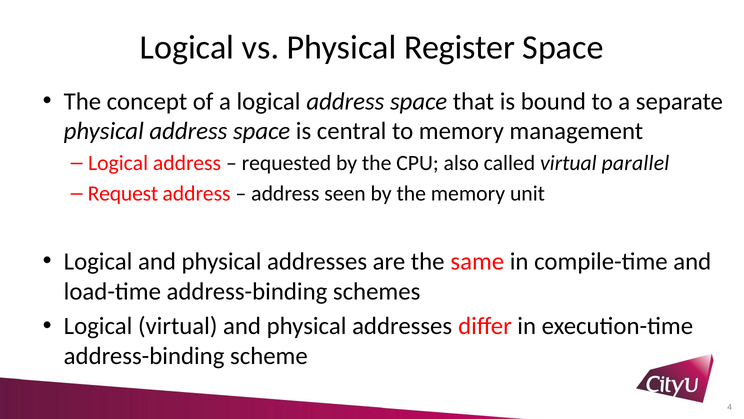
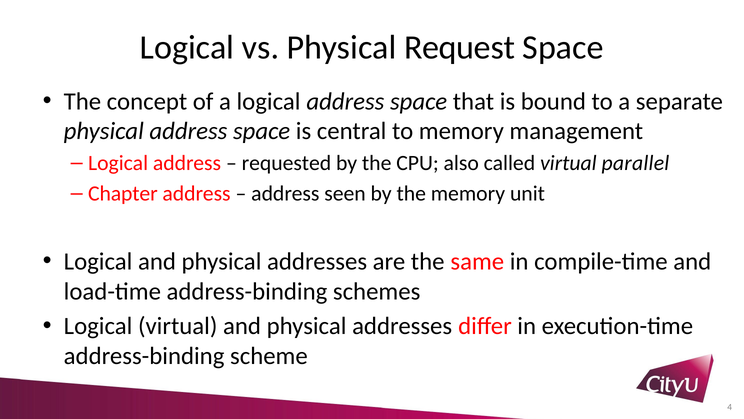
Register: Register -> Request (460, 47)
Request: Request -> Chapter (123, 193)
